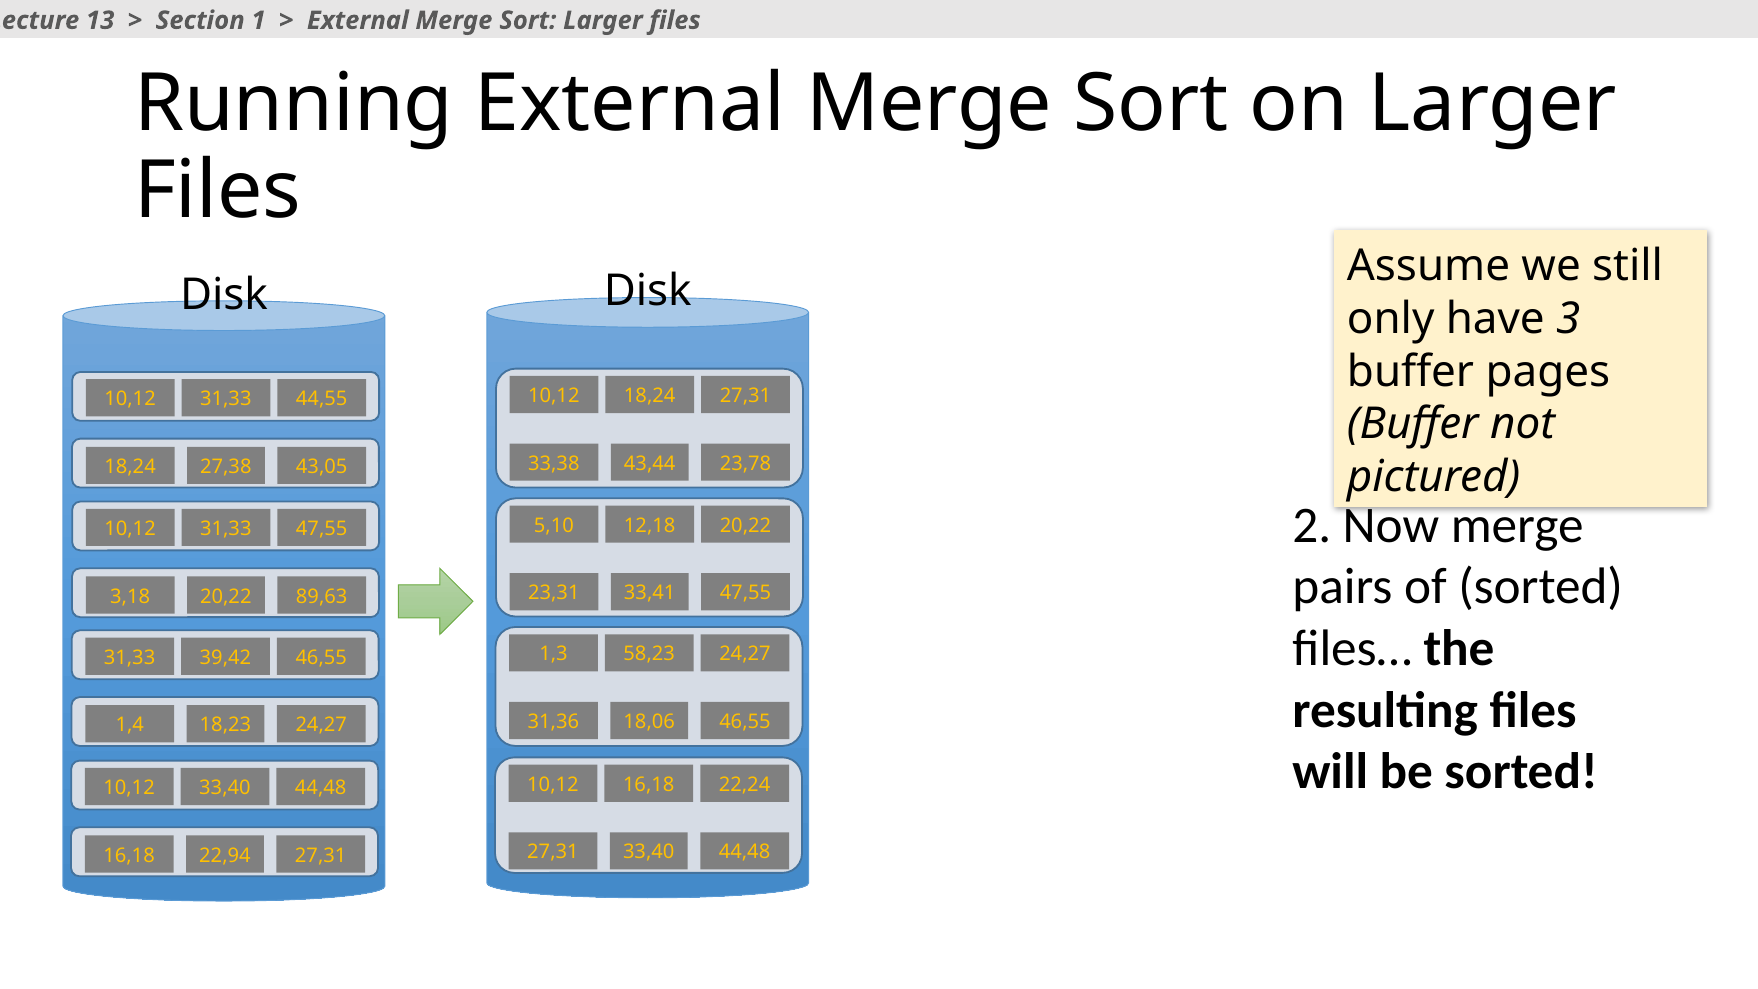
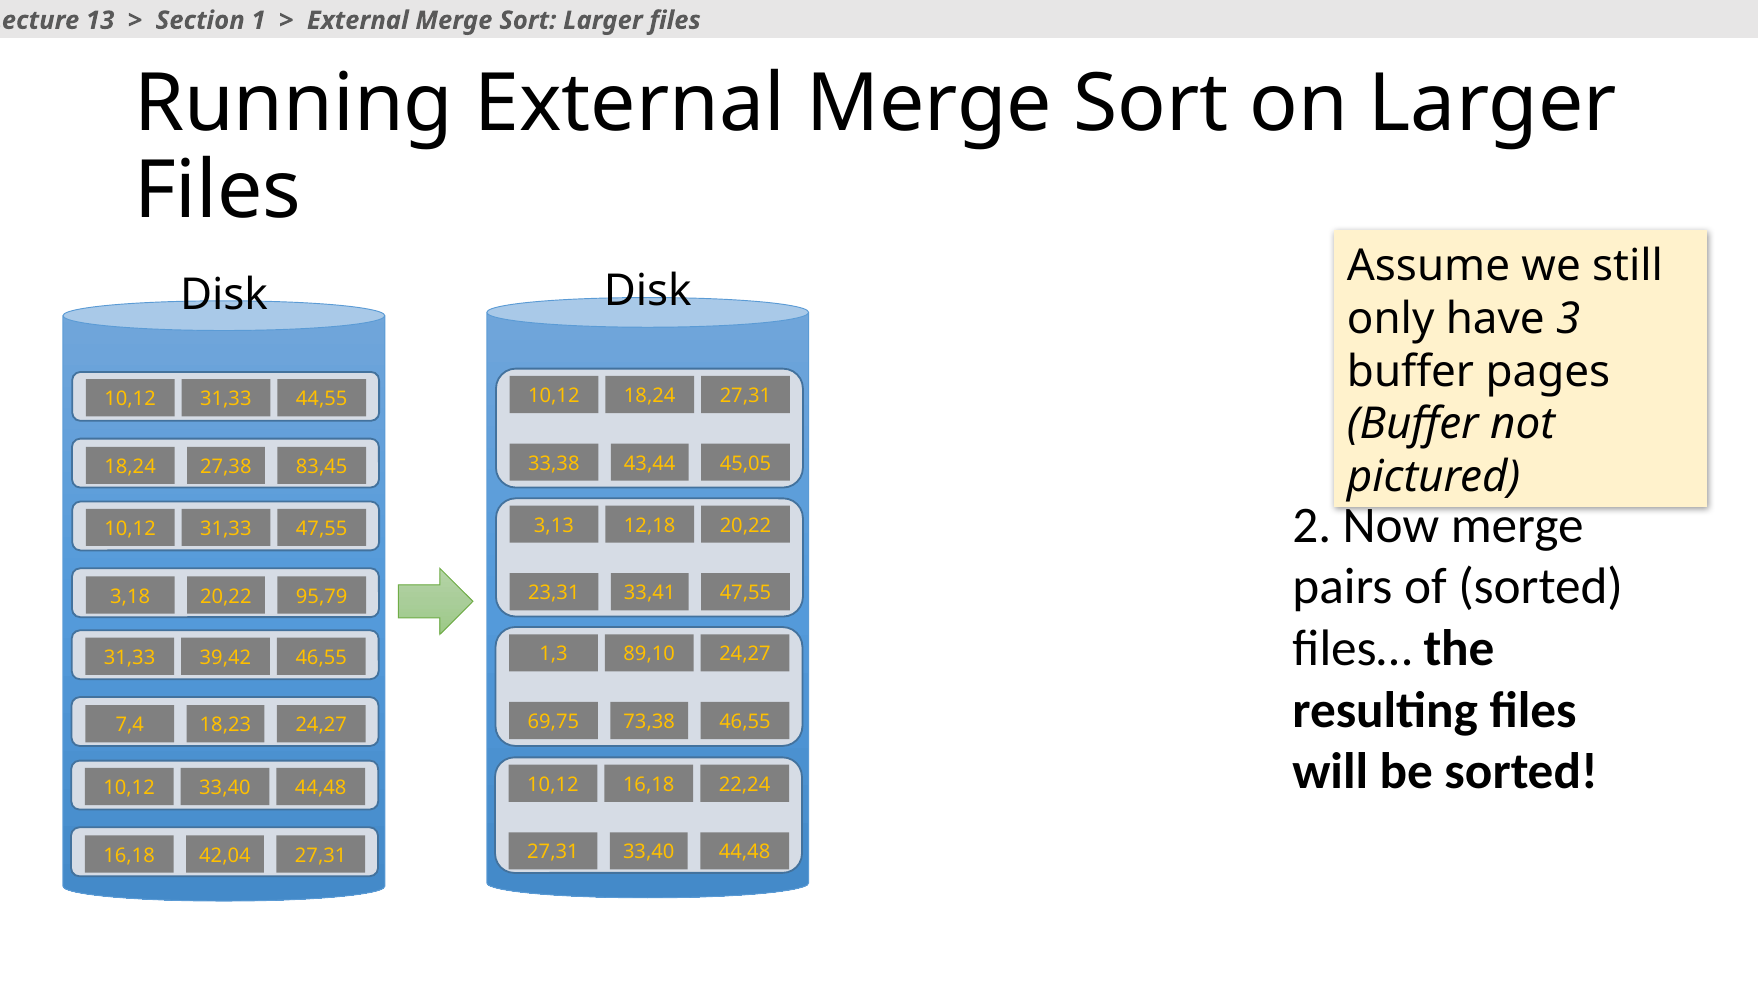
23,78: 23,78 -> 45,05 (745, 463)
43,05: 43,05 -> 83,45 (322, 467)
5,10: 5,10 -> 3,13 (554, 526)
89,63: 89,63 -> 95,79 (322, 596)
58,23: 58,23 -> 89,10 (649, 654)
31,36: 31,36 -> 69,75 (553, 722)
18,06: 18,06 -> 73,38 (649, 722)
1,4: 1,4 -> 7,4 (130, 725)
22,94: 22,94 -> 42,04 (225, 855)
